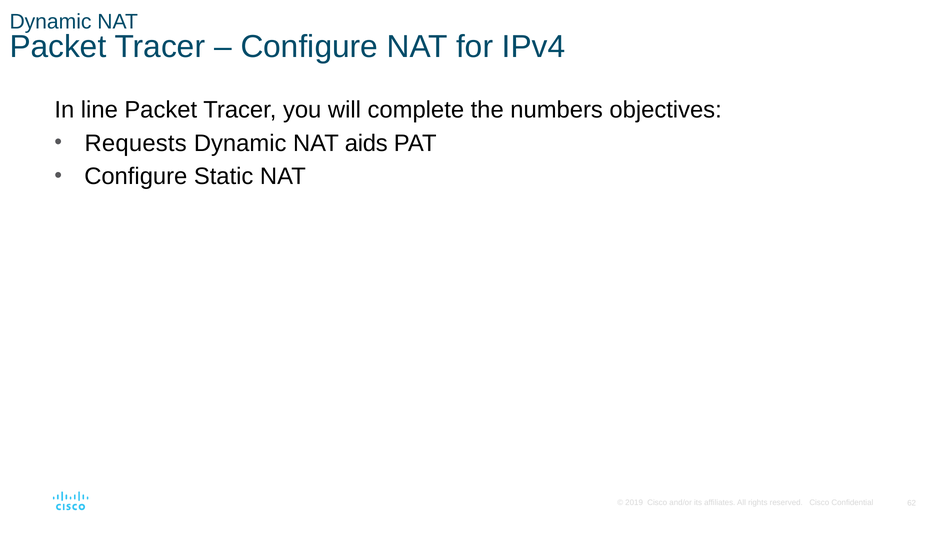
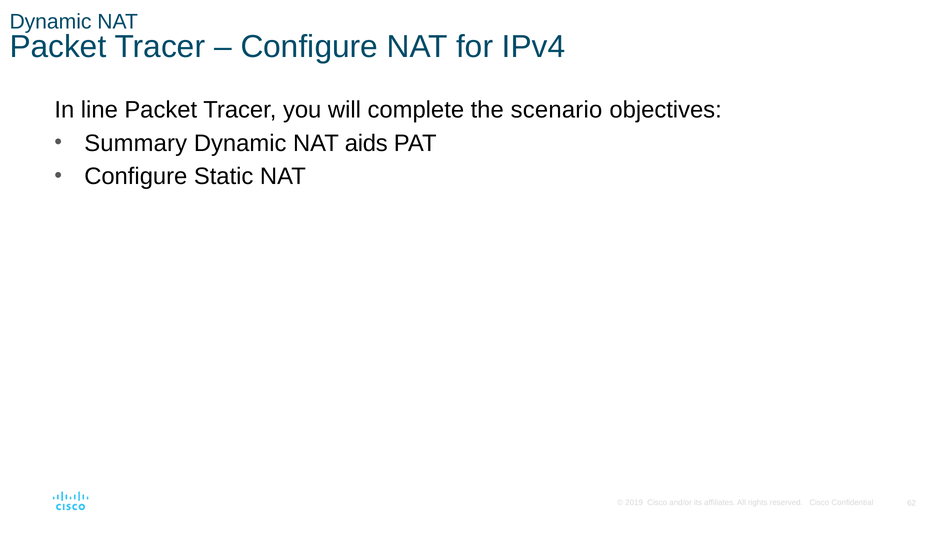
numbers: numbers -> scenario (556, 110)
Requests: Requests -> Summary (136, 143)
